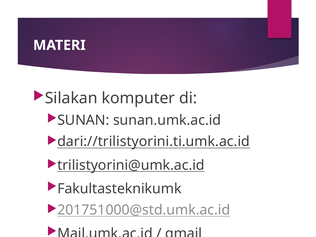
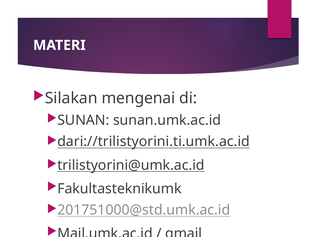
komputer: komputer -> mengenai (138, 98)
